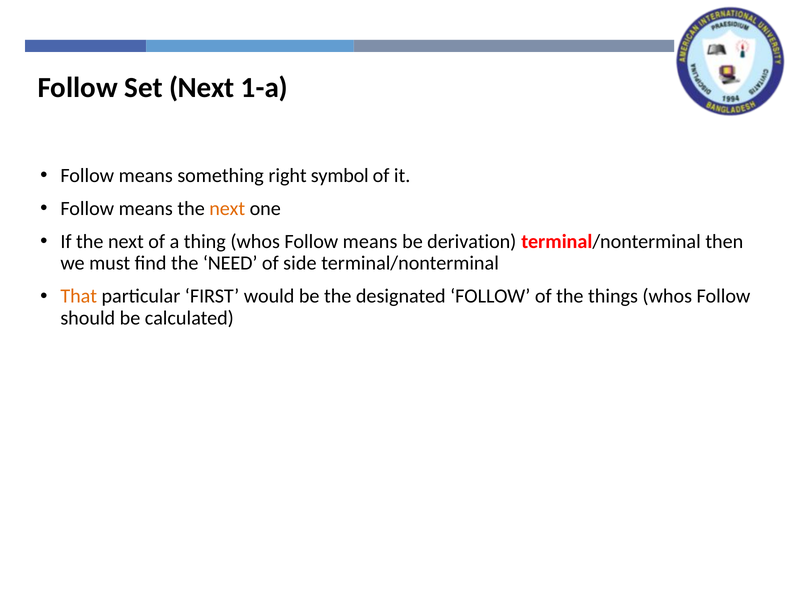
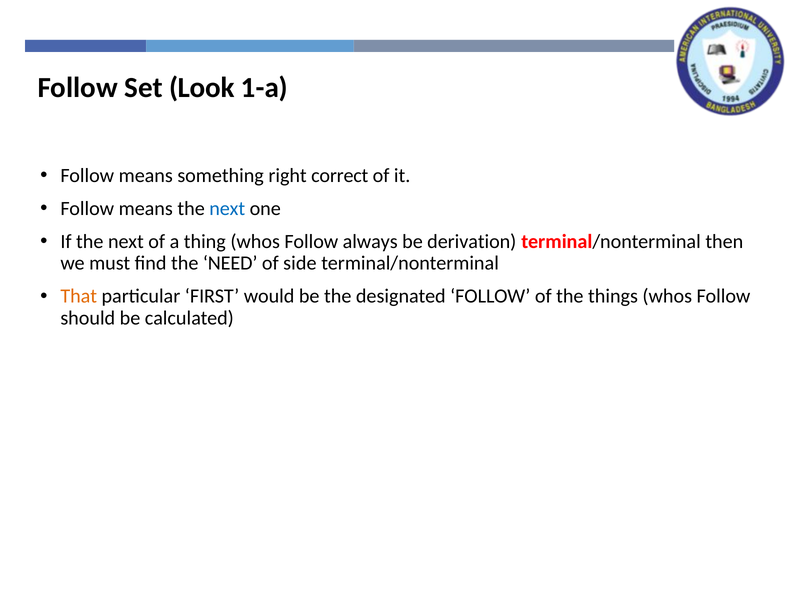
Set Next: Next -> Look (202, 88)
symbol: symbol -> correct (340, 176)
next colour: orange -> blue (227, 209)
whos Follow means: means -> always (370, 242)
